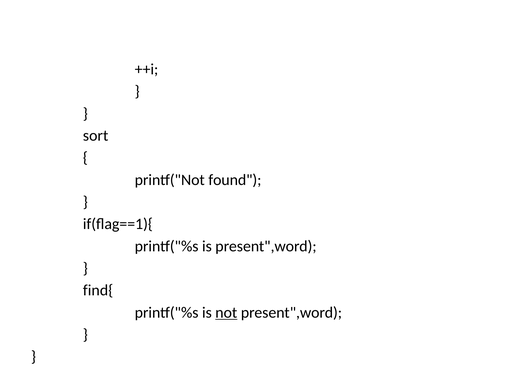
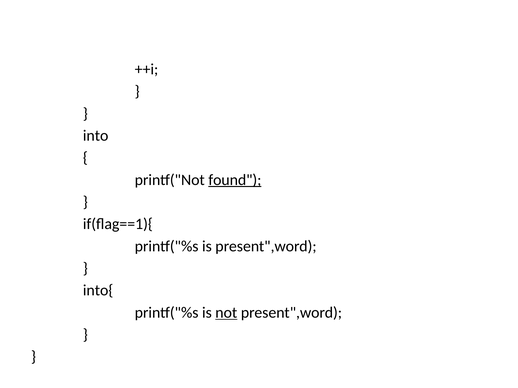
sort: sort -> into (96, 136)
found underline: none -> present (235, 180)
find{: find{ -> into{ (98, 291)
